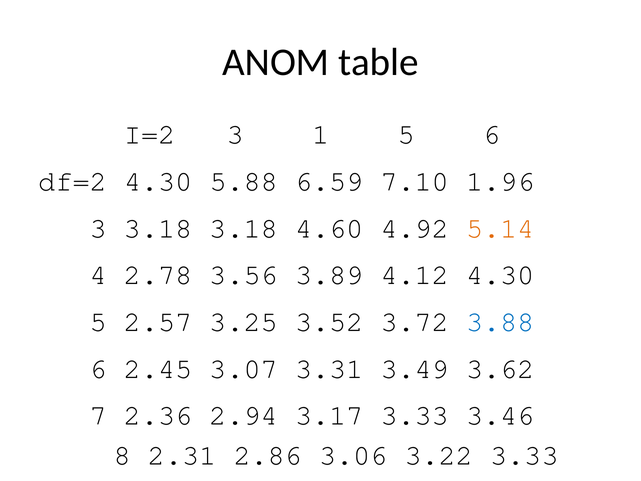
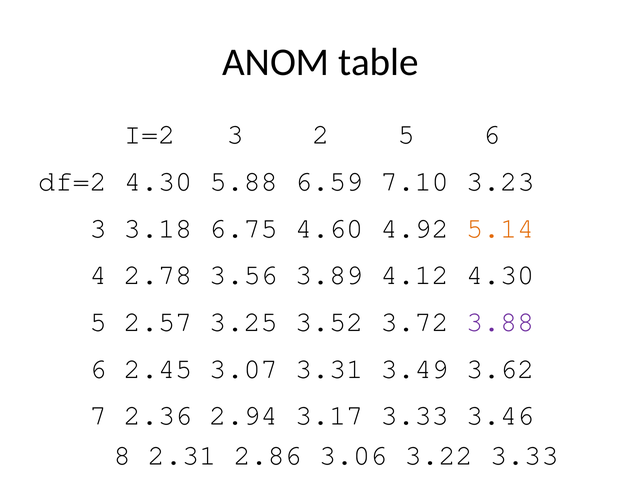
1: 1 -> 2 (321, 134)
1.96: 1.96 -> 3.23 (500, 181)
3.18 3.18: 3.18 -> 6.75 (244, 228)
3.88 colour: blue -> purple (500, 322)
